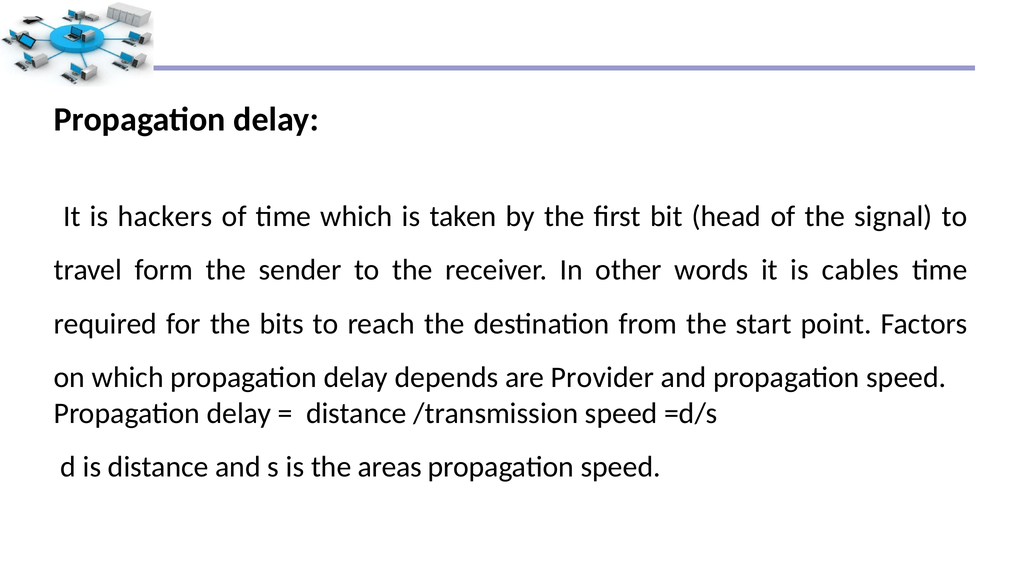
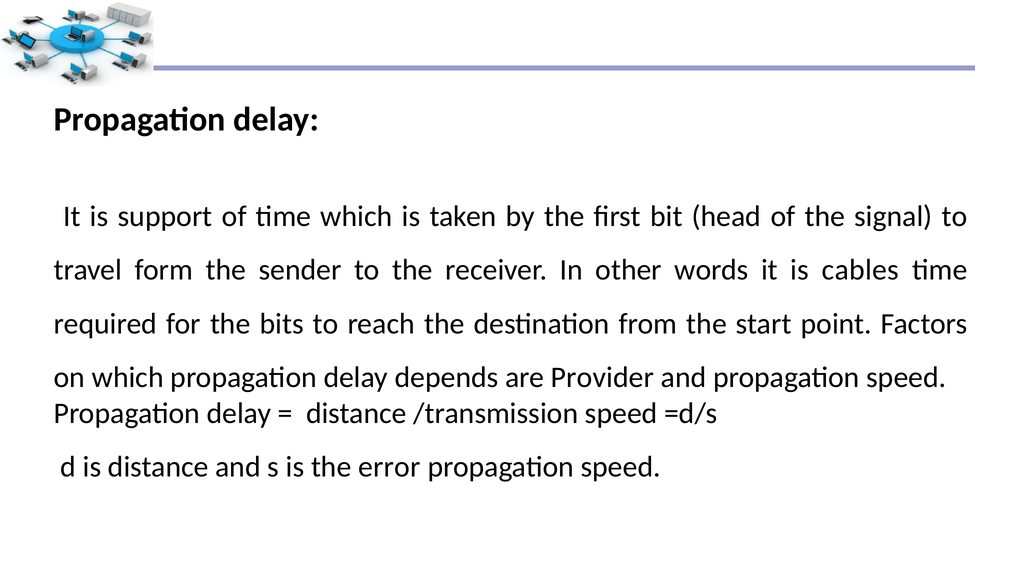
hackers: hackers -> support (165, 216)
areas: areas -> error (389, 467)
